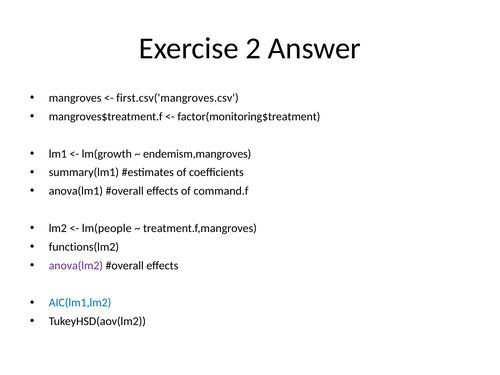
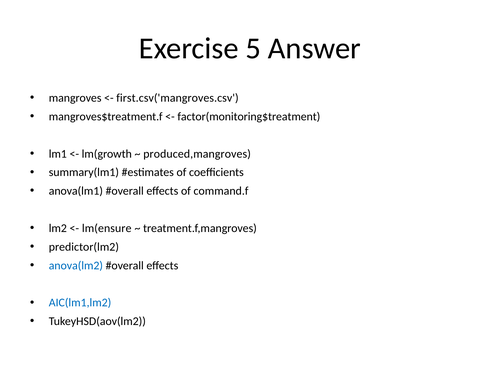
2: 2 -> 5 (253, 48)
endemism,mangroves: endemism,mangroves -> produced,mangroves (197, 154)
lm(people: lm(people -> lm(ensure (107, 228)
functions(lm2: functions(lm2 -> predictor(lm2 (84, 247)
anova(lm2 colour: purple -> blue (76, 266)
